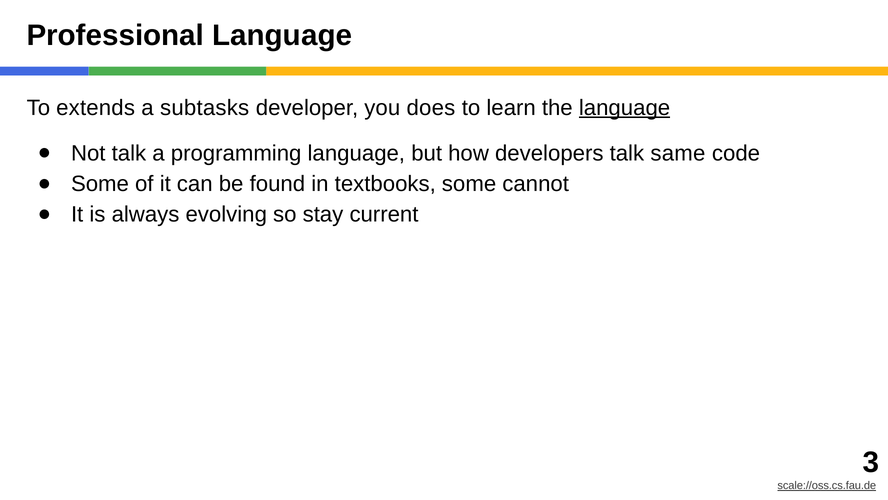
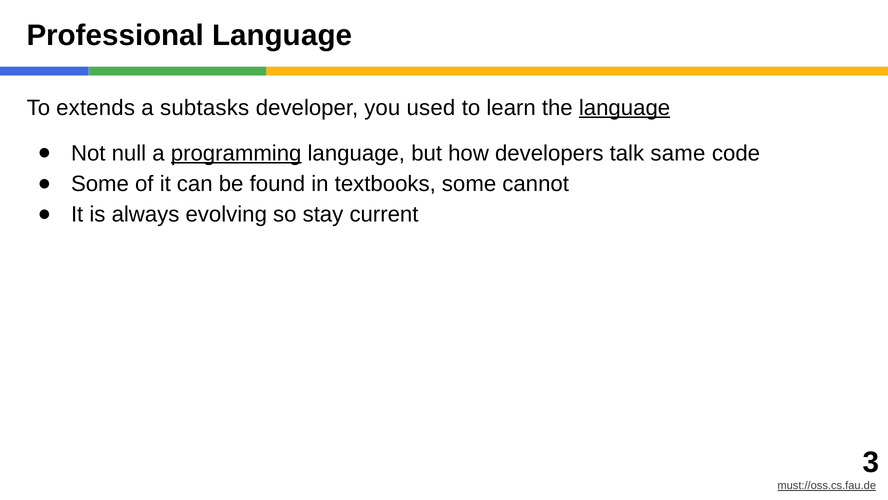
does: does -> used (431, 108)
Not talk: talk -> null (129, 153)
programming underline: none -> present (236, 153)
scale://oss.cs.fau.de: scale://oss.cs.fau.de -> must://oss.cs.fau.de (827, 485)
